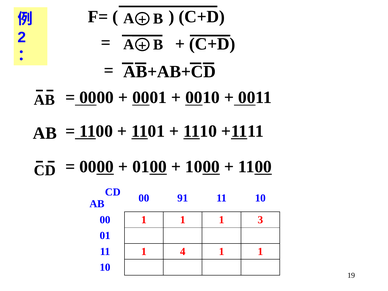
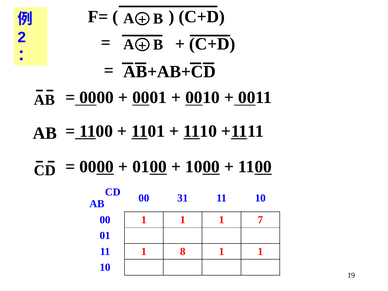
91: 91 -> 31 (183, 198)
3: 3 -> 7 (260, 220)
4: 4 -> 8 (183, 251)
